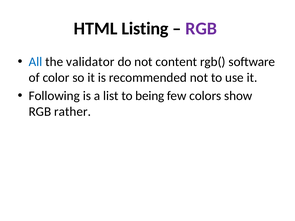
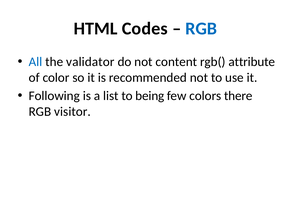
Listing: Listing -> Codes (145, 29)
RGB colour: purple -> blue (201, 29)
software: software -> attribute (252, 62)
show: show -> there (238, 96)
rather: rather -> visitor (73, 112)
